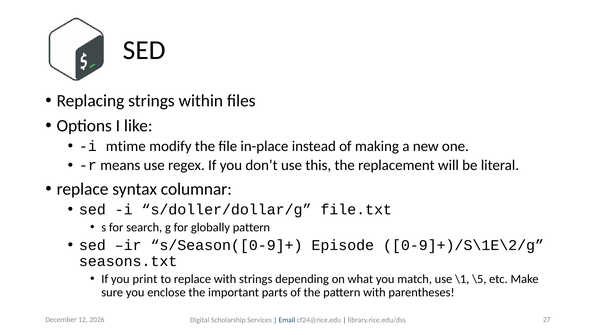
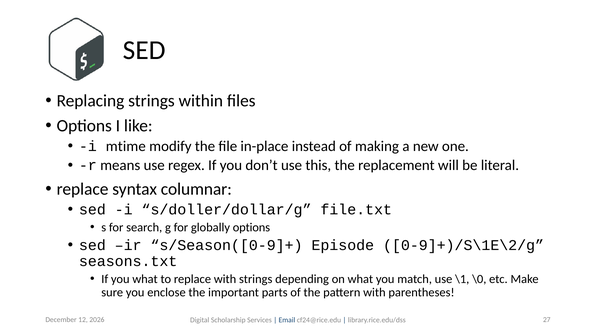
globally pattern: pattern -> options (251, 228)
you print: print -> what (145, 279)
\5: \5 -> \0 (479, 279)
